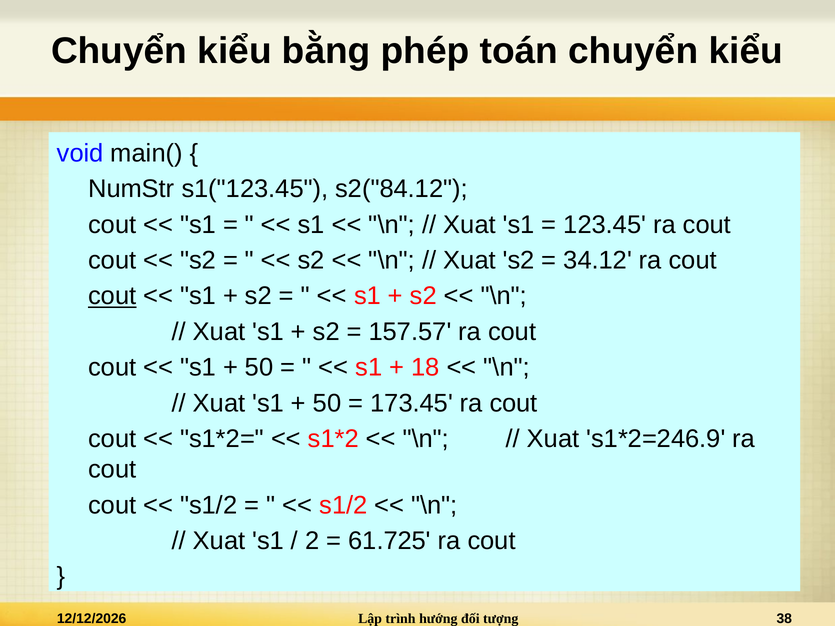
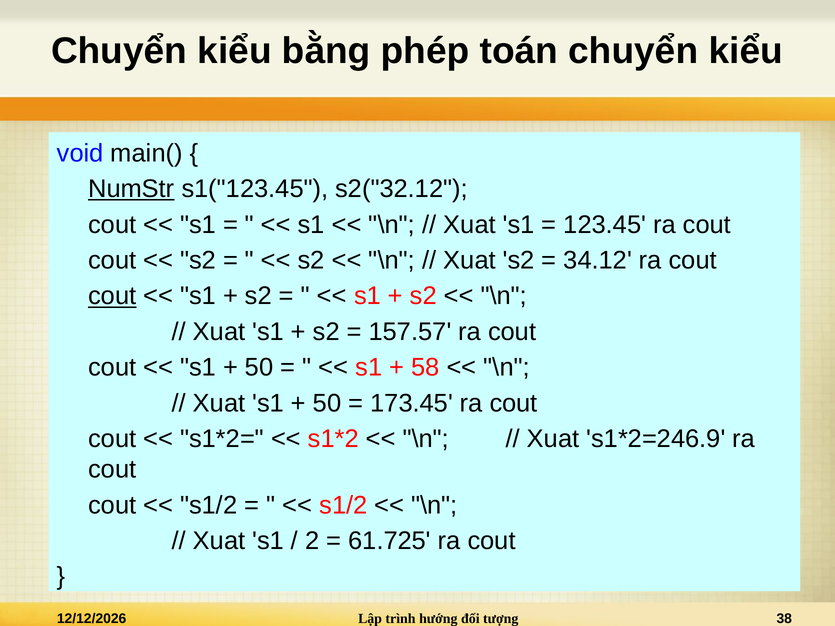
NumStr underline: none -> present (131, 189)
s2("84.12: s2("84.12 -> s2("32.12 (401, 189)
18: 18 -> 58 (425, 368)
